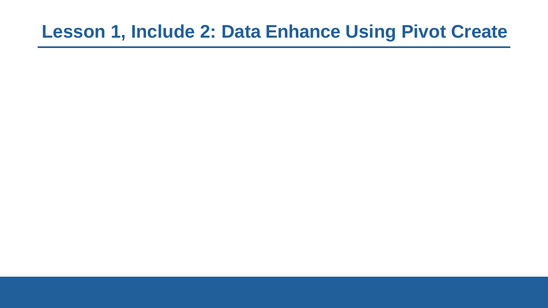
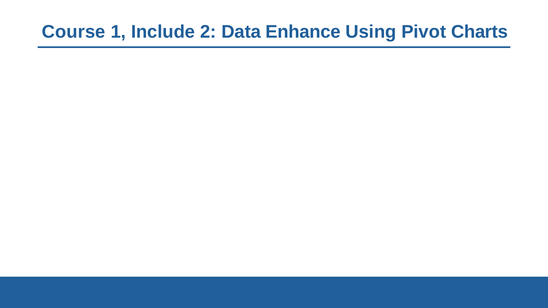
Lesson: Lesson -> Course (74, 32)
Create: Create -> Charts (480, 32)
